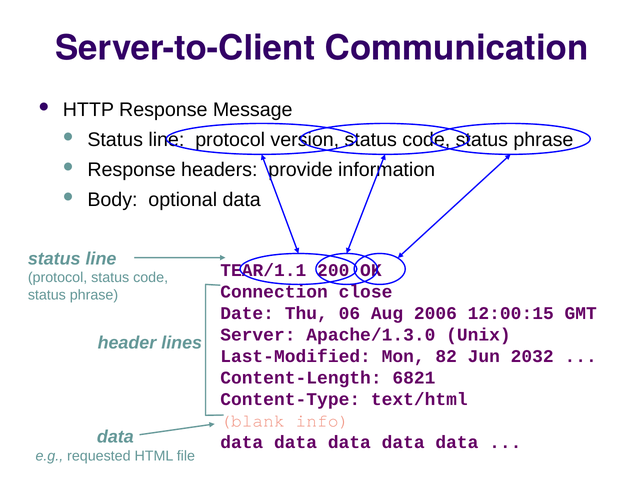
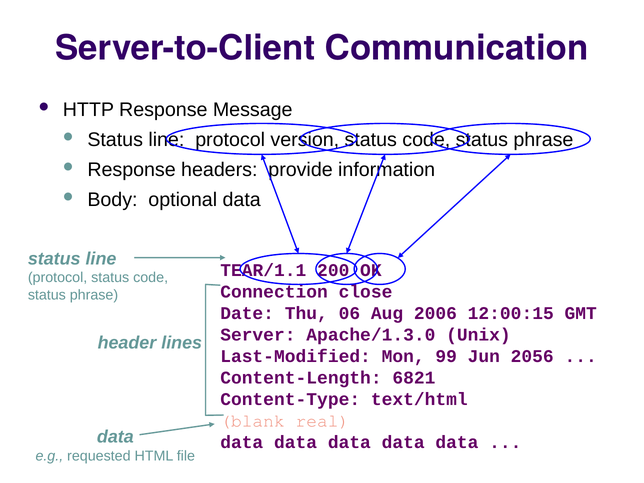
82: 82 -> 99 (446, 356)
2032: 2032 -> 2056 (532, 356)
info: info -> real (322, 421)
